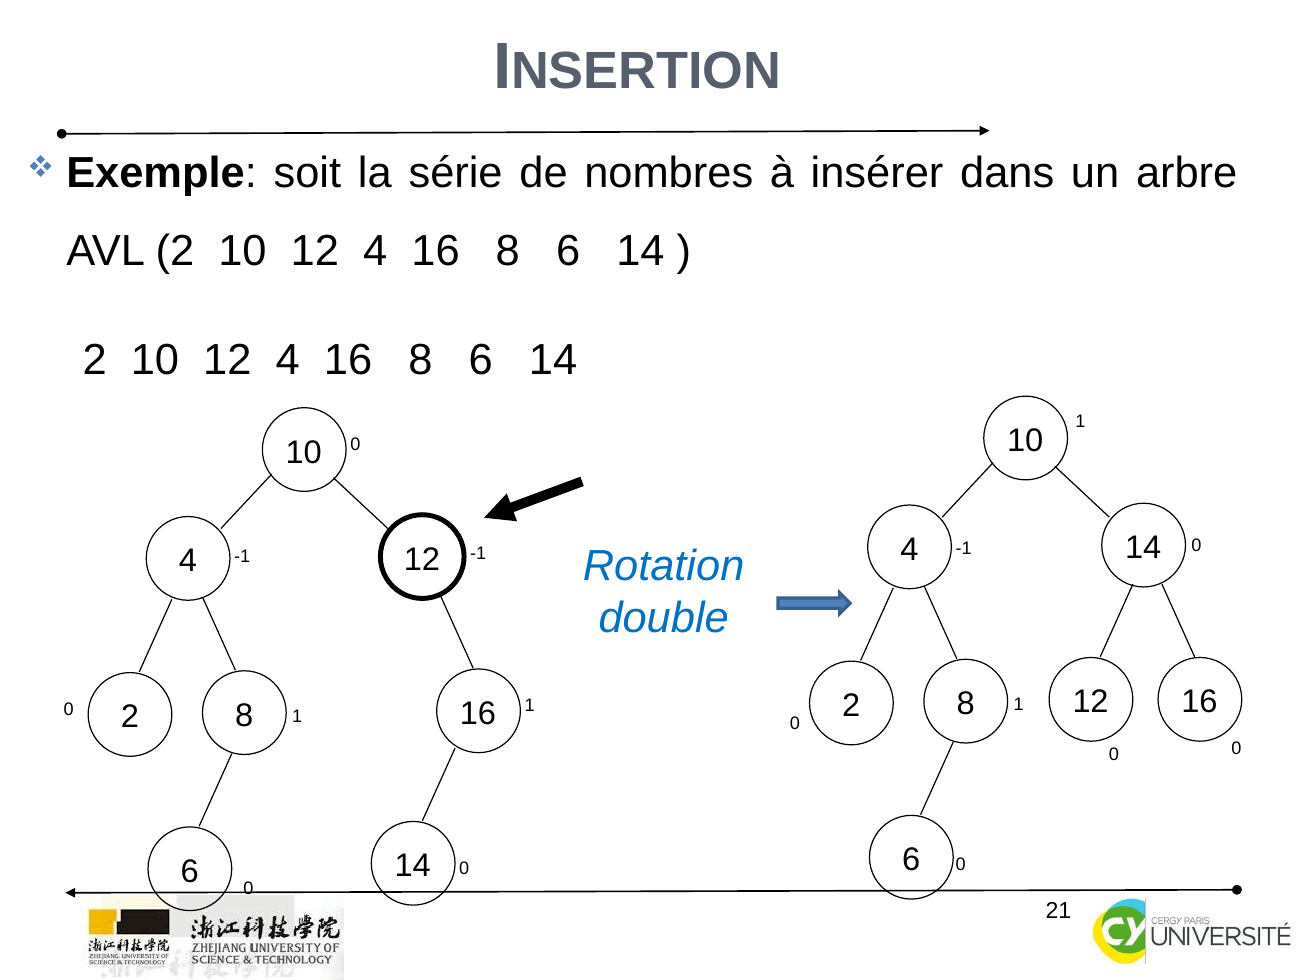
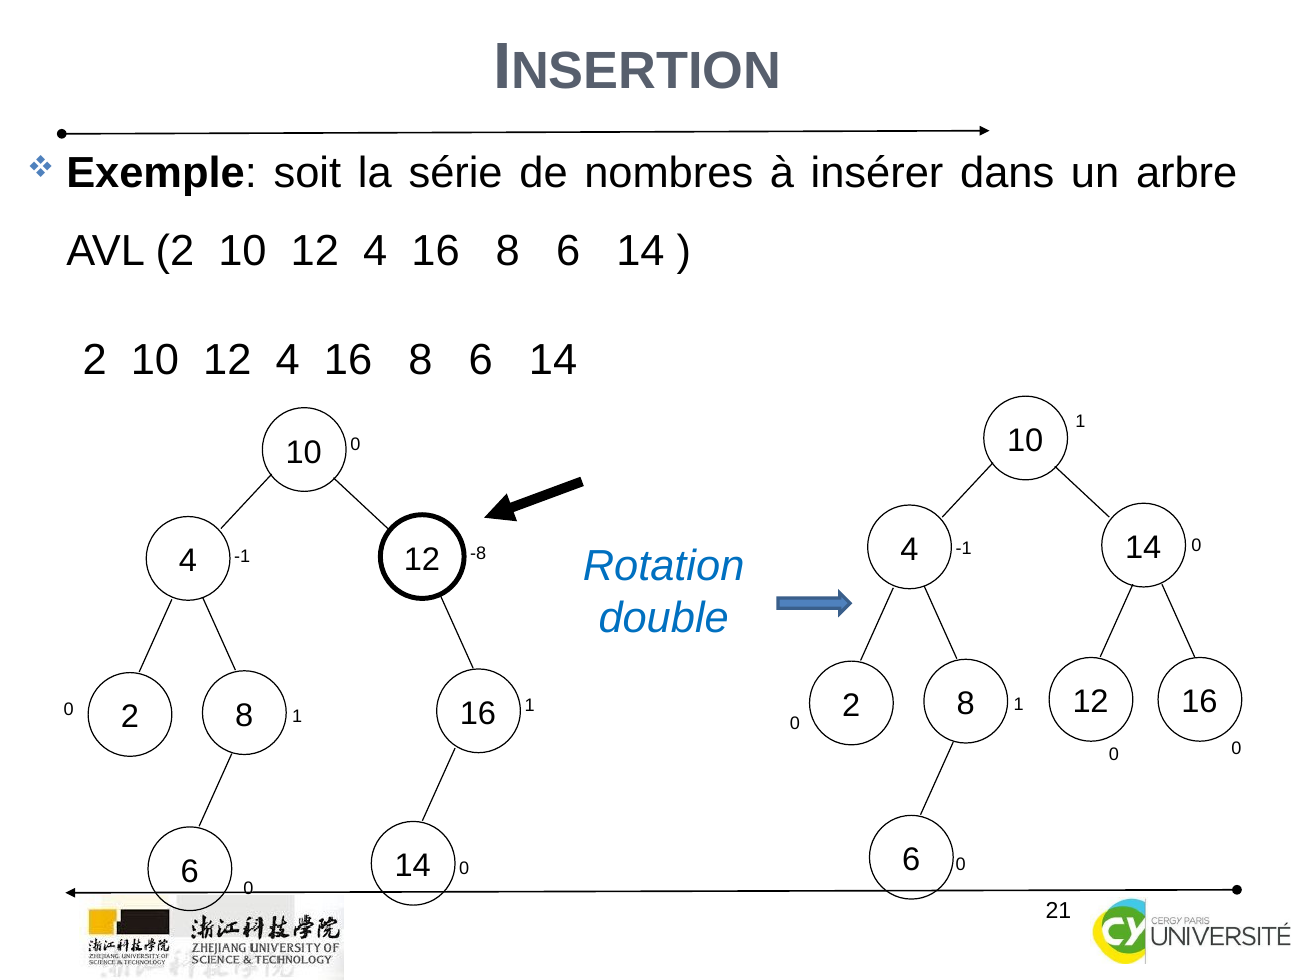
-1: -1 -> -8 (478, 553)
